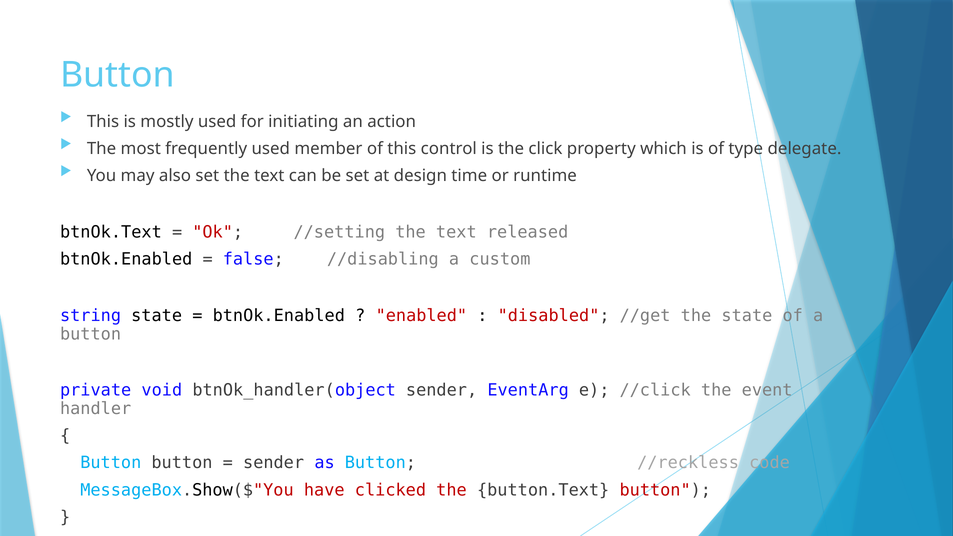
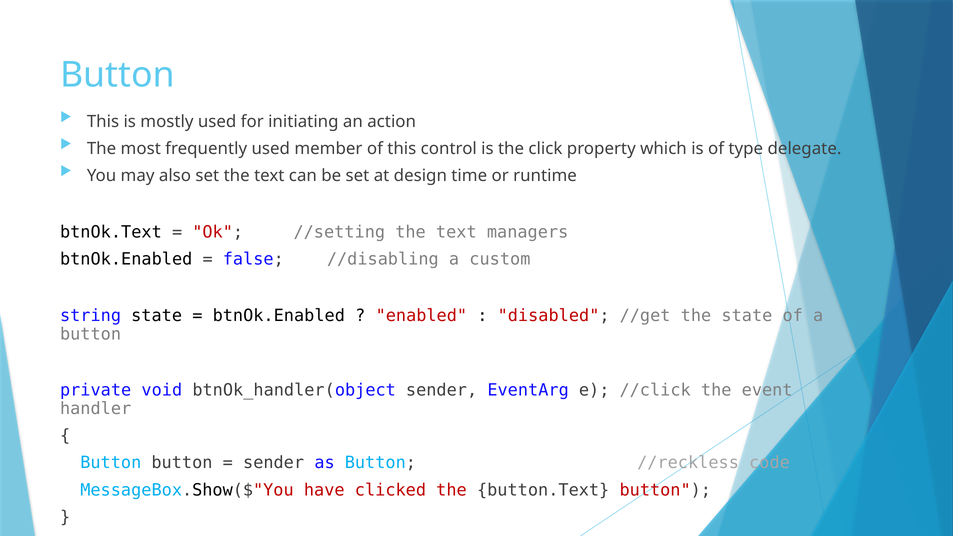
released: released -> managers (528, 232)
